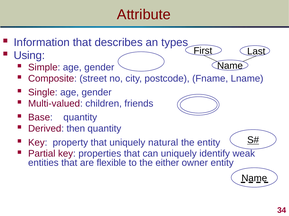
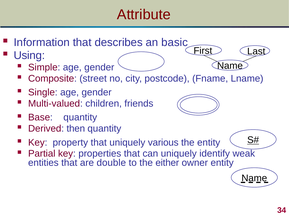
types: types -> basic (175, 42)
natural: natural -> various (163, 143)
flexible: flexible -> double (111, 163)
